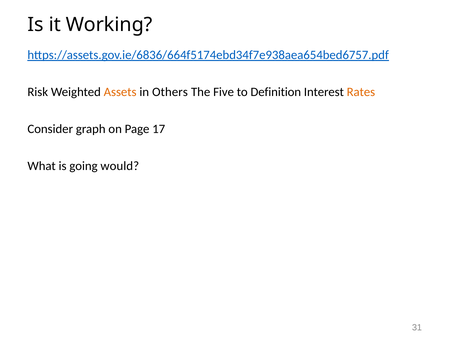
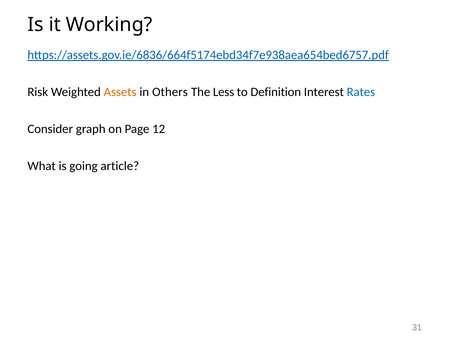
Five: Five -> Less (224, 92)
Rates colour: orange -> blue (361, 92)
17: 17 -> 12 (159, 129)
would: would -> article (120, 166)
